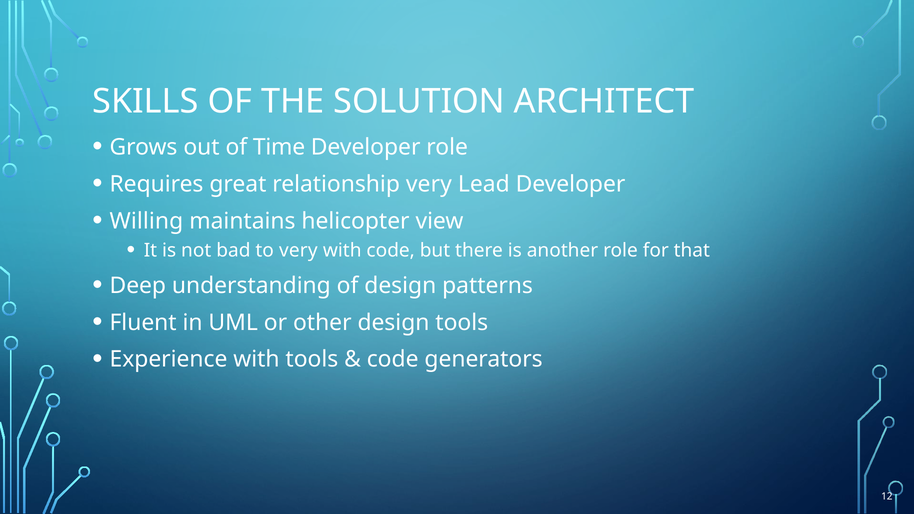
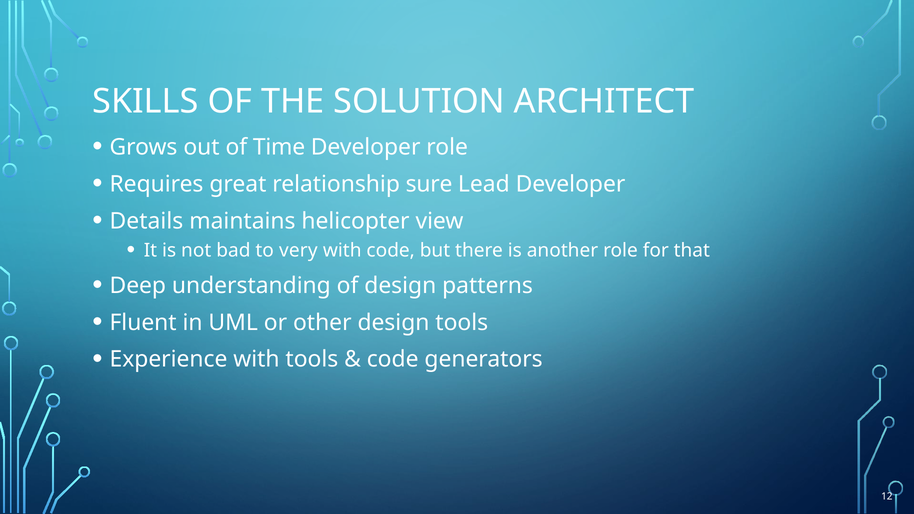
relationship very: very -> sure (429, 184)
Willing: Willing -> Details (146, 221)
